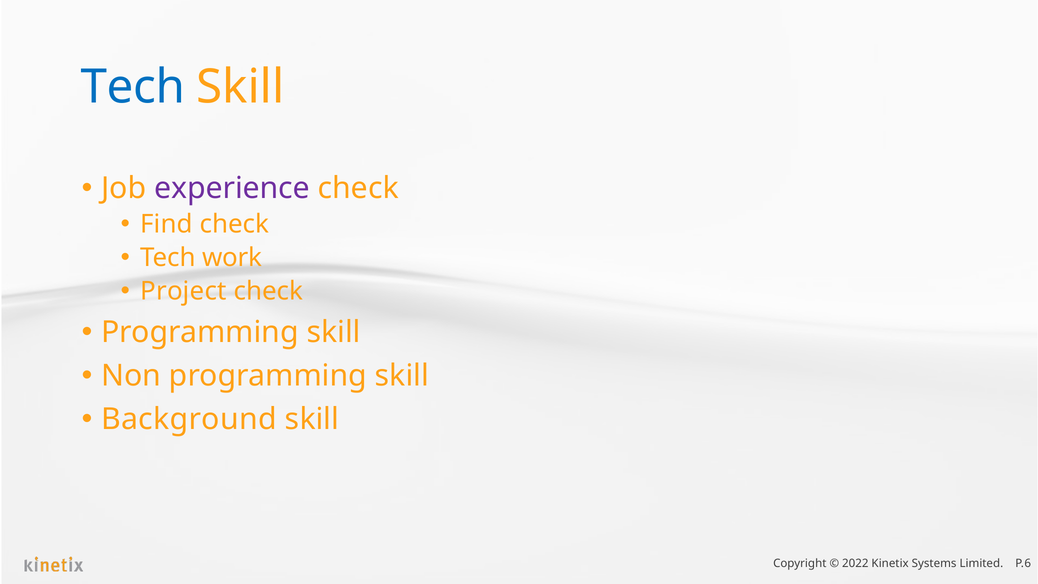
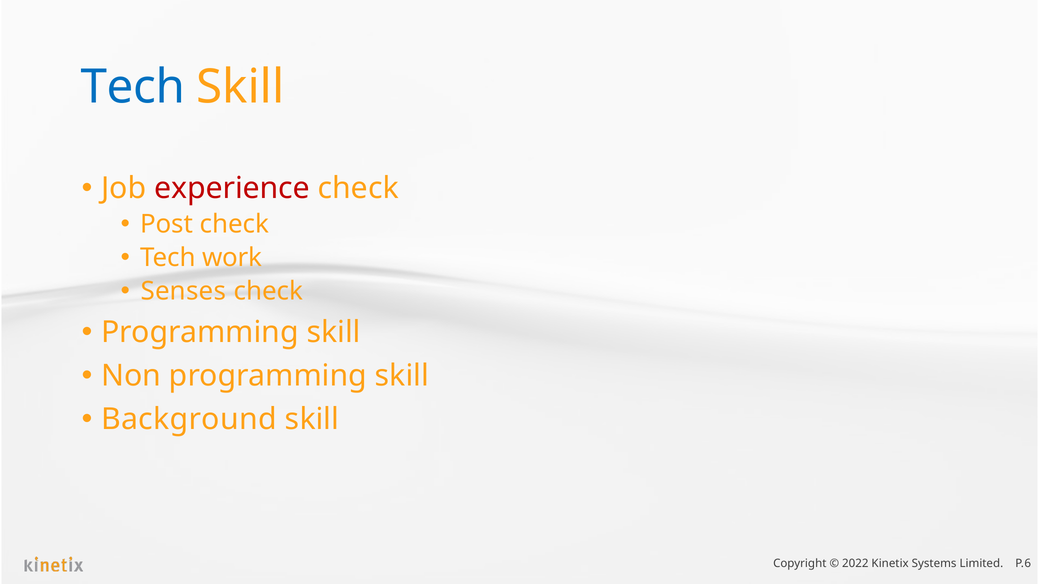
experience colour: purple -> red (232, 188)
Find: Find -> Post (167, 224)
Project: Project -> Senses (183, 291)
